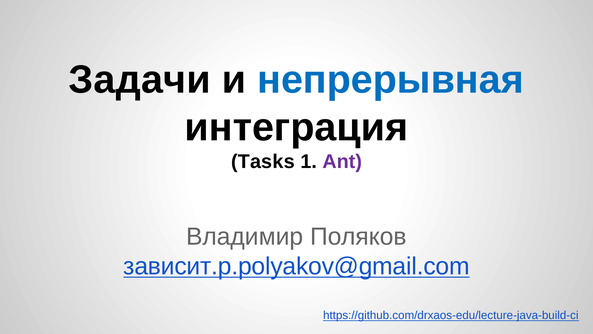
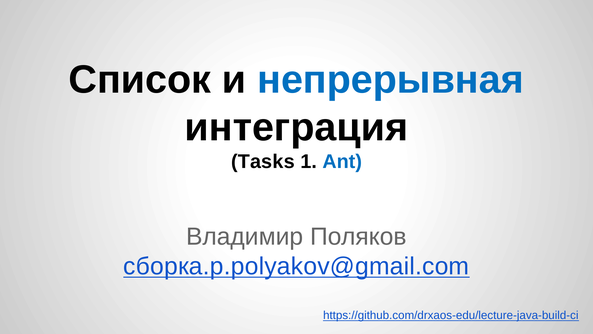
Задачи: Задачи -> Список (140, 80)
Ant colour: purple -> blue (342, 161)
зависит.p.polyakov@gmail.com: зависит.p.polyakov@gmail.com -> сборка.p.polyakov@gmail.com (296, 266)
